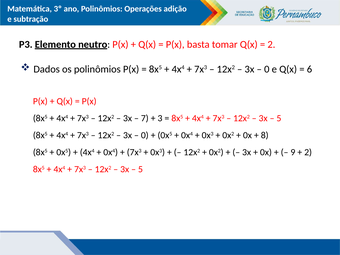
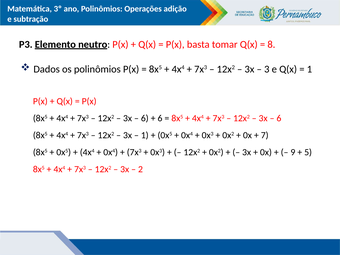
2: 2 -> 8 (271, 44)
0: 0 -> 3 (267, 69)
6: 6 -> 1 (309, 69)
7: 7 -> 6 (145, 118)
3: 3 -> 6 (160, 118)
5: 5 -> 6 (279, 118)
0: 0 -> 1 (145, 135)
8: 8 -> 7 (265, 135)
2: 2 -> 5 (308, 152)
5: 5 -> 2 (140, 169)
